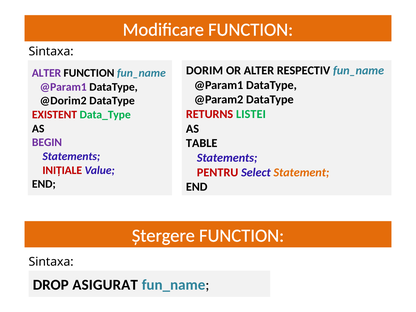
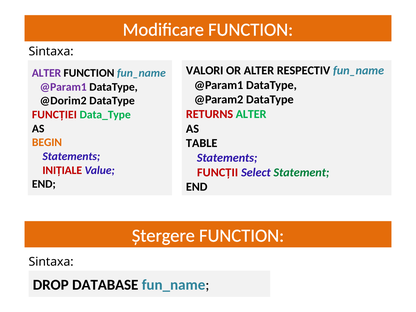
DORIM: DORIM -> VALORI (205, 70)
RETURNS LISTEI: LISTEI -> ALTER (251, 114)
EXISTENT: EXISTENT -> FUNCȚIEI (54, 115)
BEGIN colour: purple -> orange (47, 142)
PENTRU: PENTRU -> FUNCȚII (218, 172)
Statement colour: orange -> green (301, 172)
ASIGURAT: ASIGURAT -> DATABASE (105, 285)
